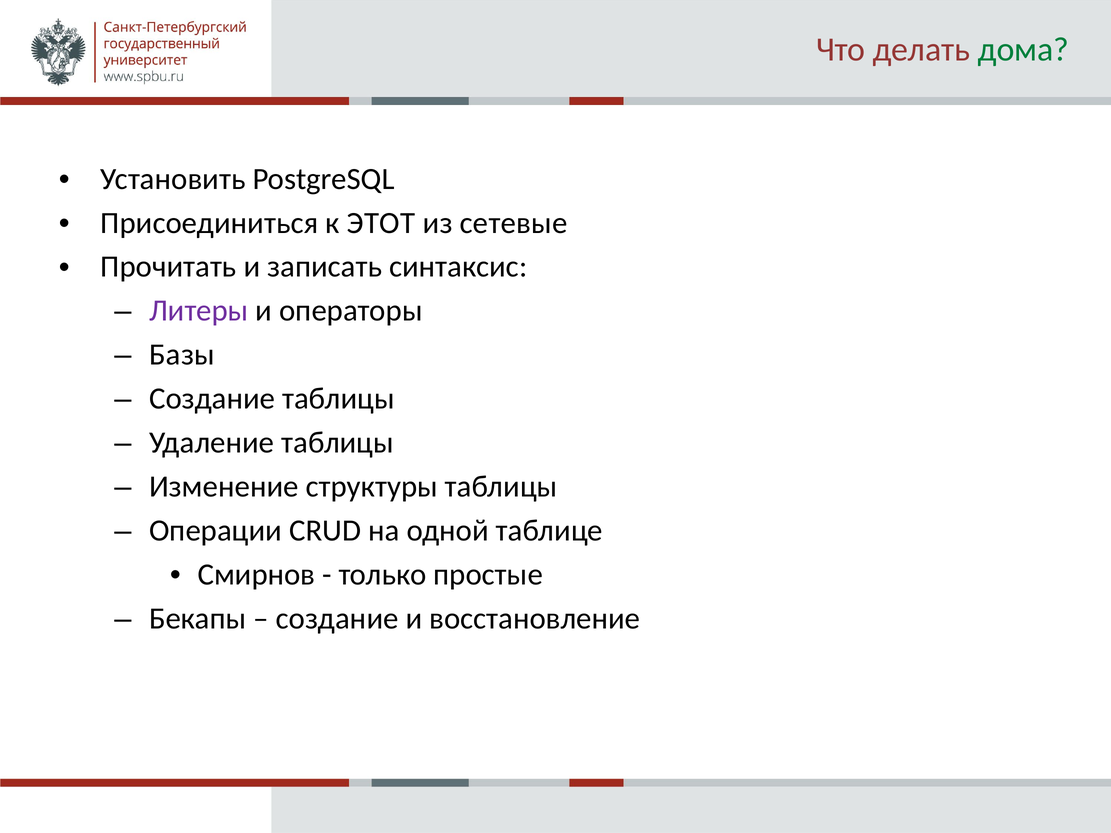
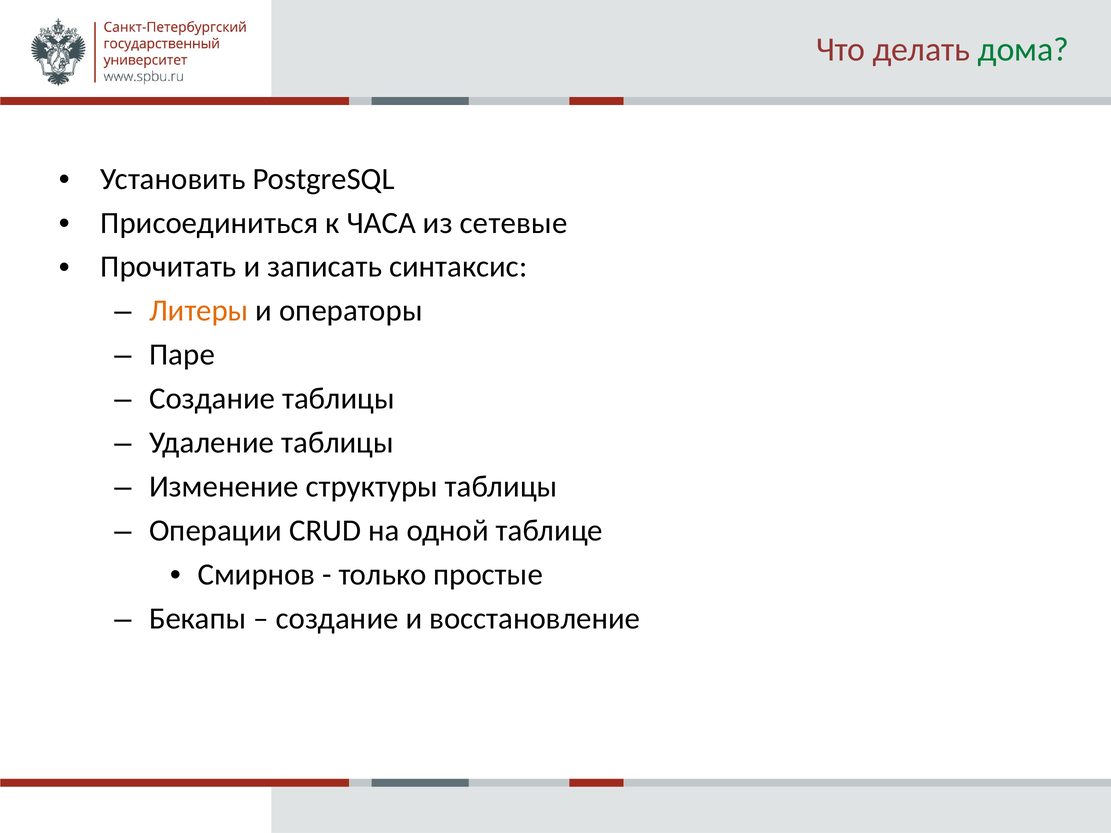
ЭТОТ: ЭТОТ -> ЧАСА (381, 223)
Литеры colour: purple -> orange (199, 311)
Базы: Базы -> Паре (182, 355)
